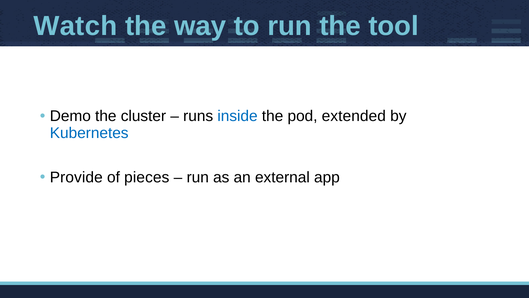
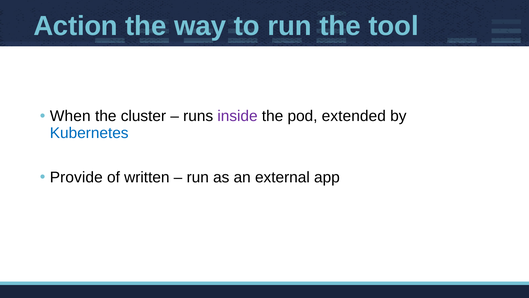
Watch: Watch -> Action (76, 26)
Demo: Demo -> When (70, 116)
inside colour: blue -> purple (237, 116)
pieces: pieces -> written (147, 177)
